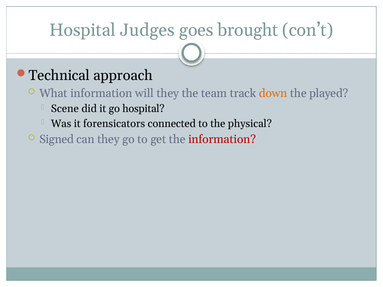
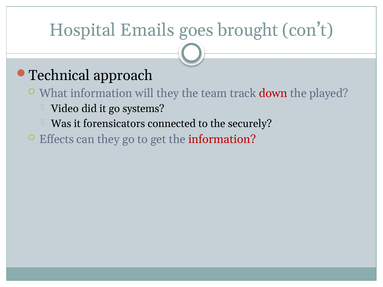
Judges: Judges -> Emails (147, 30)
down colour: orange -> red (273, 93)
Scene: Scene -> Video (65, 109)
go hospital: hospital -> systems (143, 109)
physical: physical -> securely (250, 124)
Signed: Signed -> Effects (57, 139)
